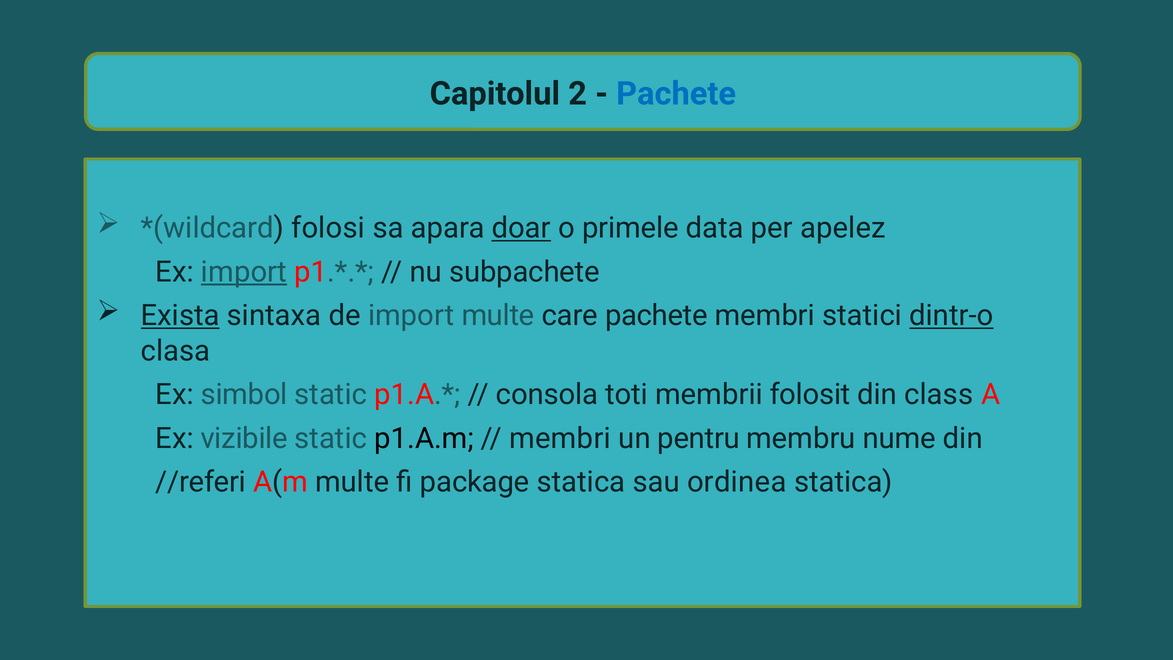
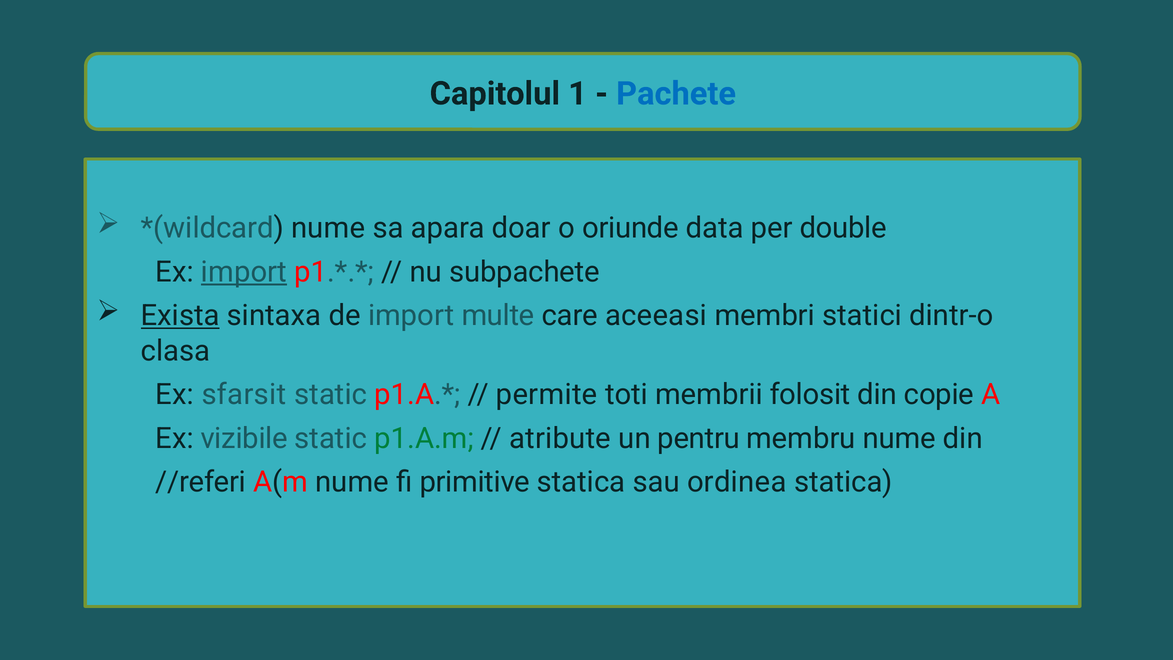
2: 2 -> 1 (578, 94)
folosi: folosi -> nume (328, 228)
doar underline: present -> none (521, 228)
primele: primele -> oriunde (630, 228)
apelez: apelez -> double (843, 228)
care pachete: pachete -> aceeasi (656, 316)
dintr-o underline: present -> none (951, 316)
simbol: simbol -> sfarsit (244, 395)
consola: consola -> permite (547, 395)
class: class -> copie (939, 395)
p1.A.m colour: black -> green (424, 438)
membri: membri -> atribute (560, 438)
A(m multe: multe -> nume (352, 482)
package: package -> primitive (475, 482)
